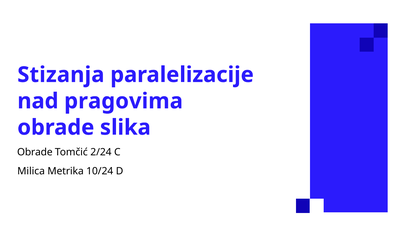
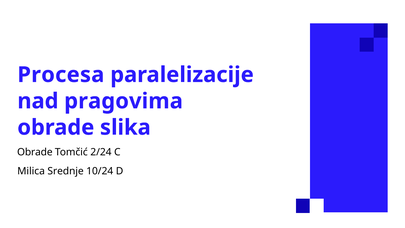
Stizanja: Stizanja -> Procesa (61, 75)
Metrika: Metrika -> Srednje (66, 171)
